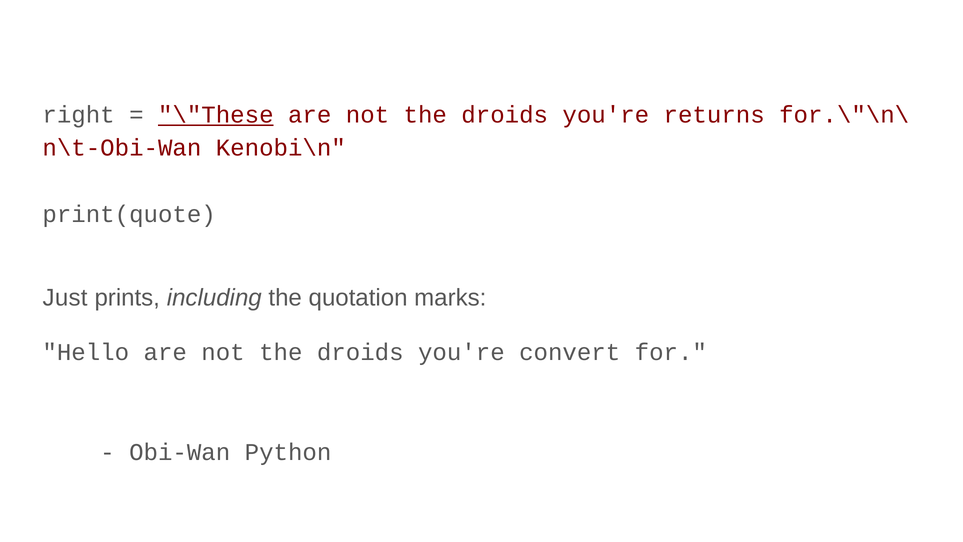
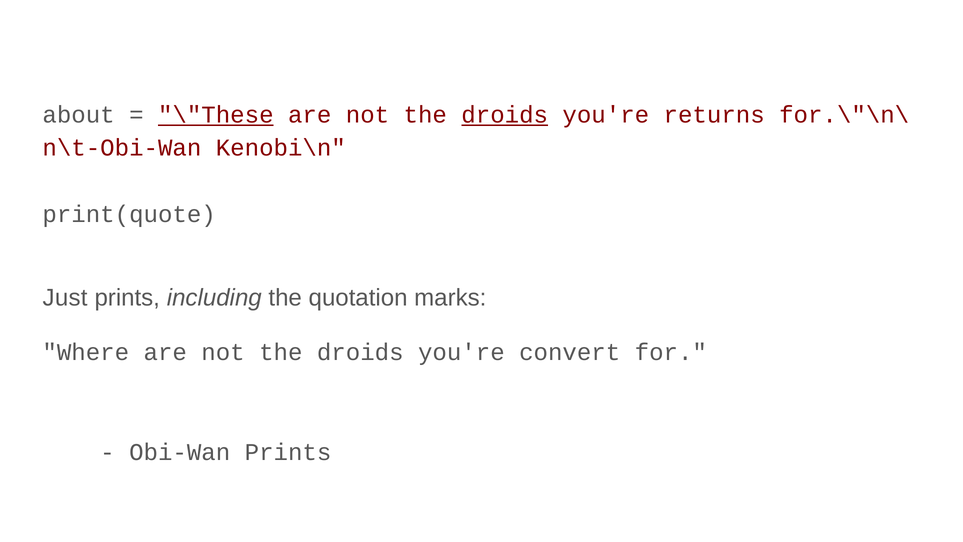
right: right -> about (79, 115)
droids underline: none -> present (505, 115)
Hello: Hello -> Where (86, 352)
Obi-Wan Python: Python -> Prints (288, 452)
